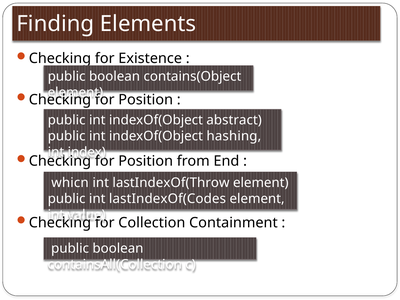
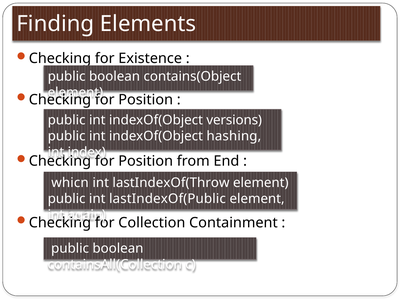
abstract: abstract -> versions (234, 120)
lastIndexOf(Codes: lastIndexOf(Codes -> lastIndexOf(Public (167, 199)
value: value -> again (87, 215)
